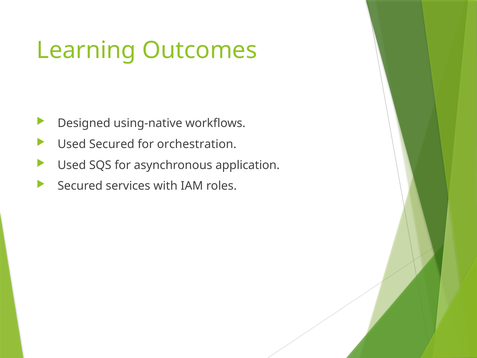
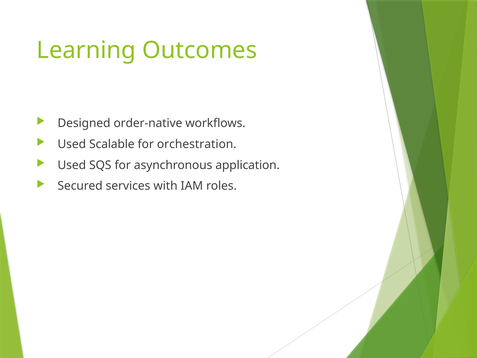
using-native: using-native -> order-native (148, 123)
Used Secured: Secured -> Scalable (112, 144)
